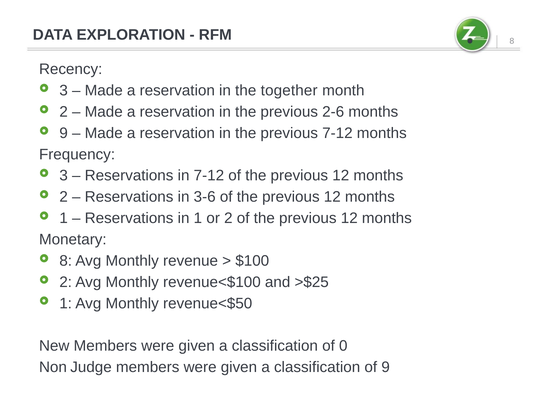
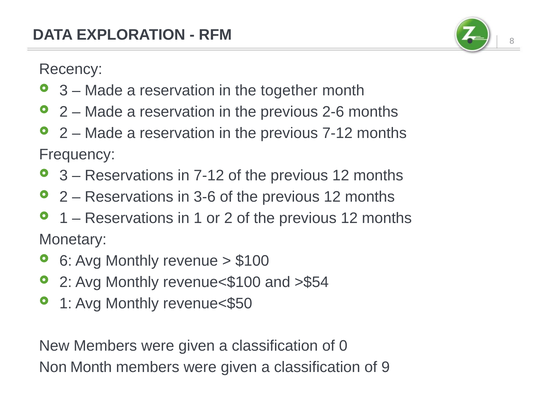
9: 9 -> 2 (64, 133)
8: 8 -> 6 (66, 261)
>$25: >$25 -> >$54 (312, 282)
Non Judge: Judge -> Month (91, 367)
